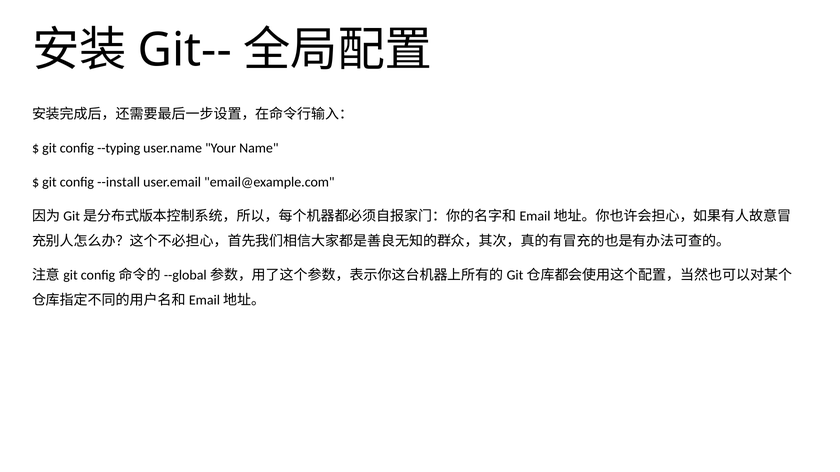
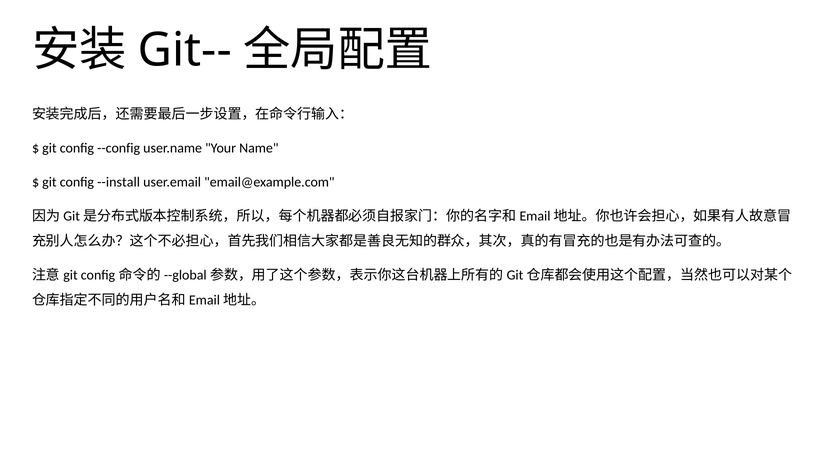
--typing: --typing -> --config (119, 148)
